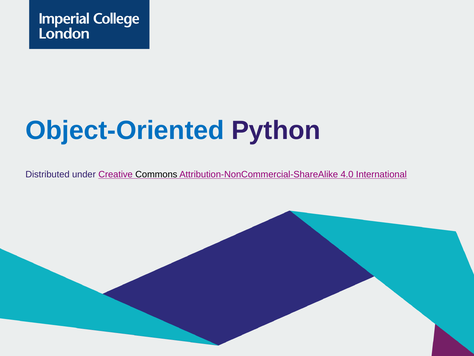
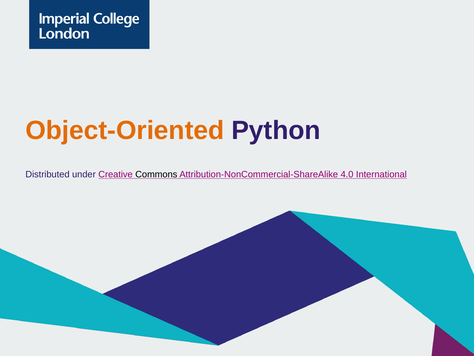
Object-Oriented colour: blue -> orange (125, 130)
